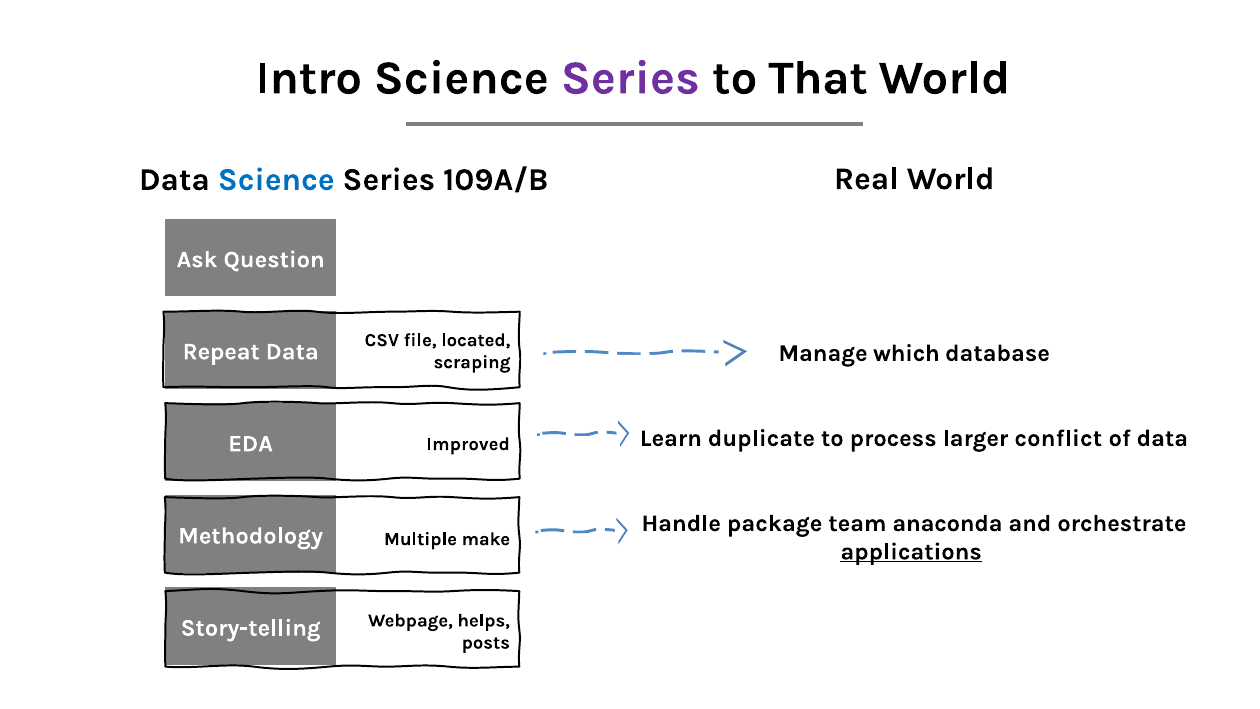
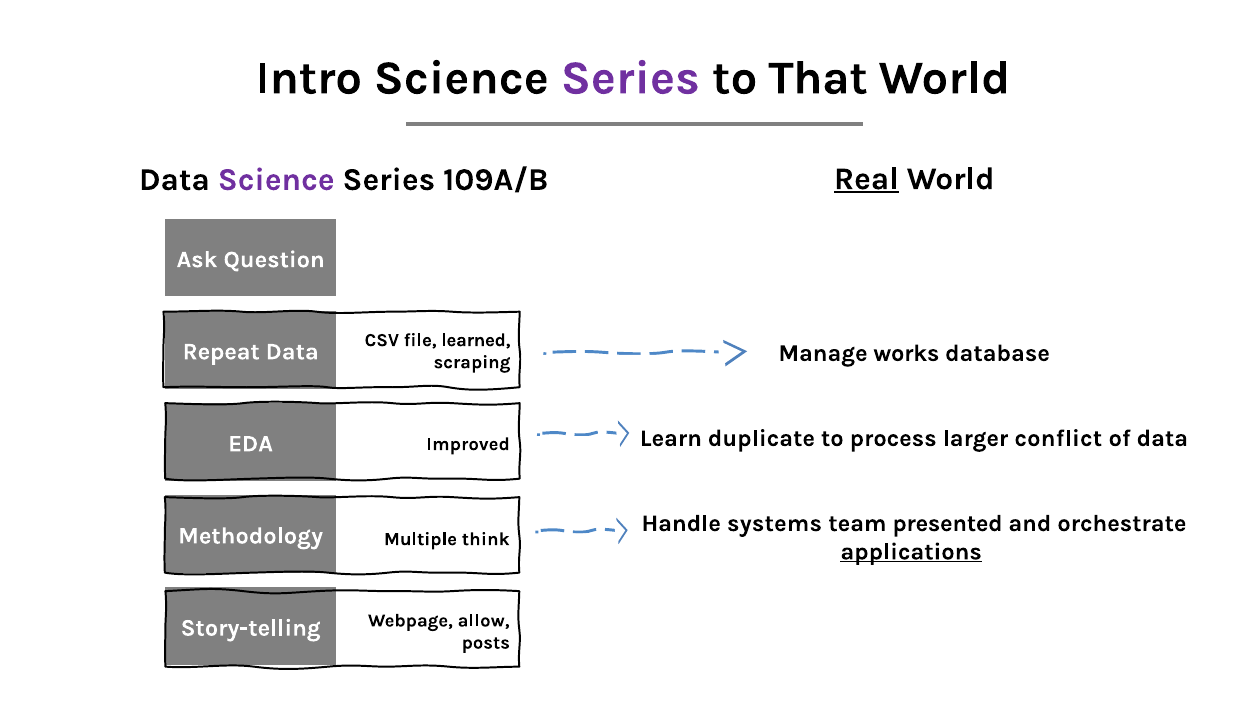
Real underline: none -> present (866, 179)
Science colour: blue -> purple (276, 179)
located: located -> learned (476, 340)
which: which -> works (906, 353)
package: package -> systems (774, 523)
anaconda: anaconda -> presented (947, 523)
make: make -> think (486, 539)
helps: helps -> allow (484, 620)
